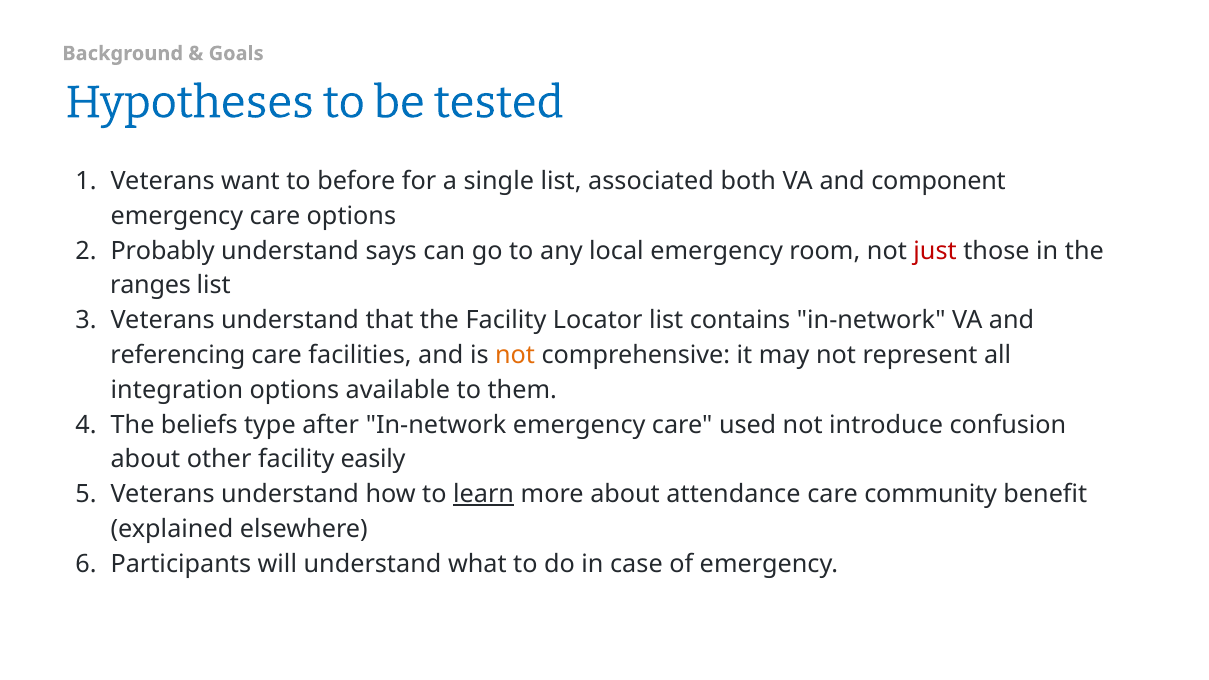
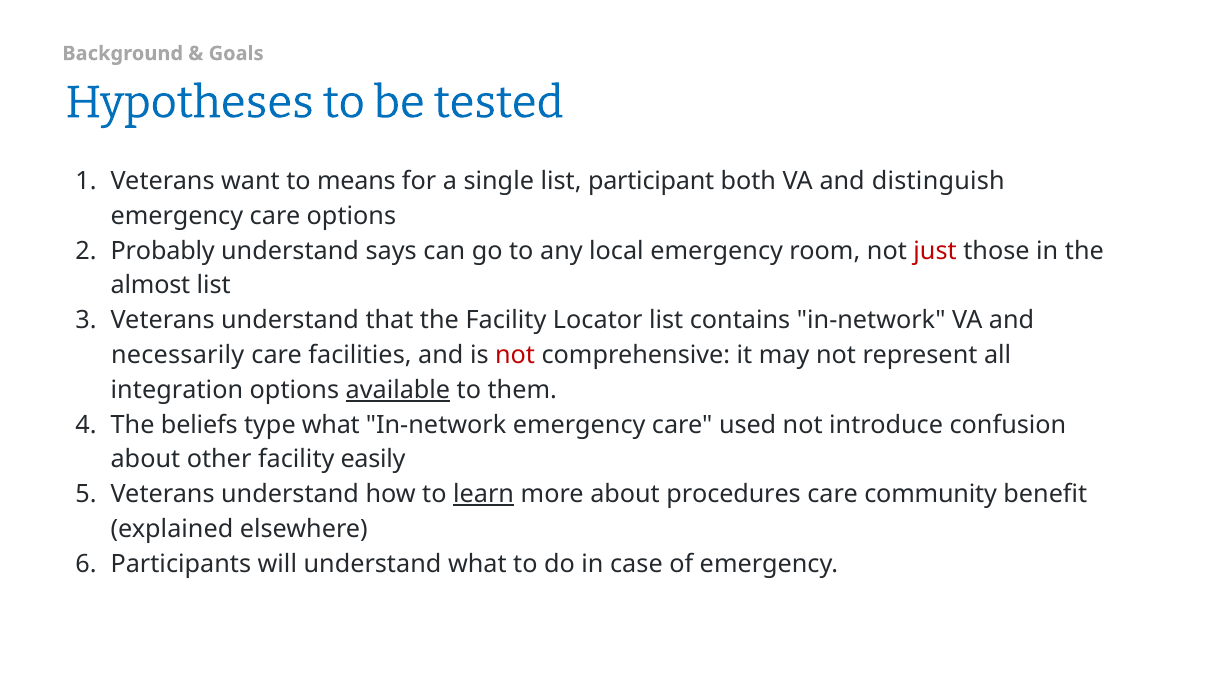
before: before -> means (356, 181)
associated: associated -> participant (651, 181)
component: component -> distinguish (938, 181)
ranges: ranges -> almost (150, 286)
referencing: referencing -> necessarily (178, 355)
not colour: orange -> red (515, 355)
available underline: none -> present (398, 390)
type after: after -> what (331, 425)
attendance: attendance -> procedures (734, 494)
